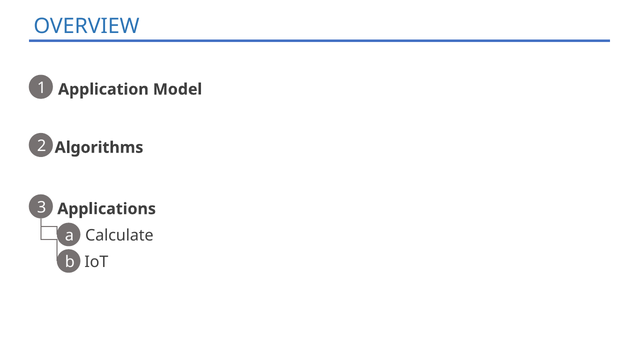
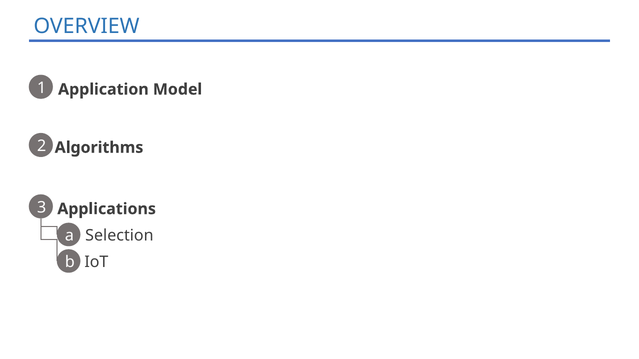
Calculate: Calculate -> Selection (119, 236)
